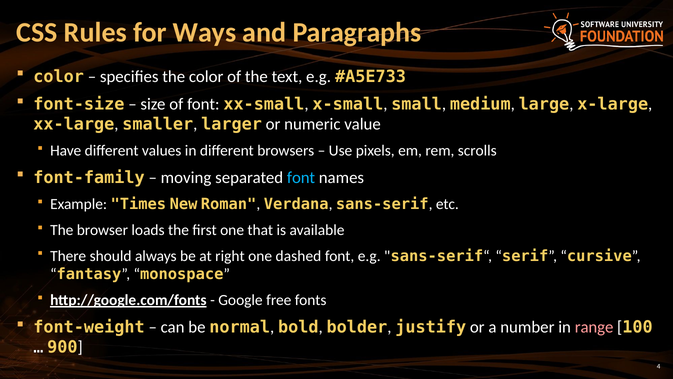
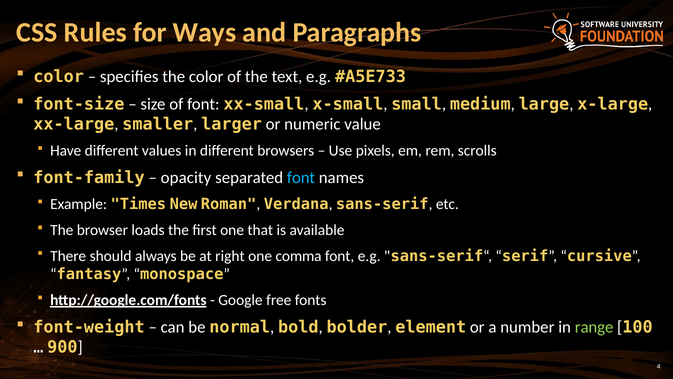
moving: moving -> opacity (186, 178)
dashed: dashed -> comma (299, 256)
justify: justify -> element (431, 327)
range colour: pink -> light green (594, 327)
